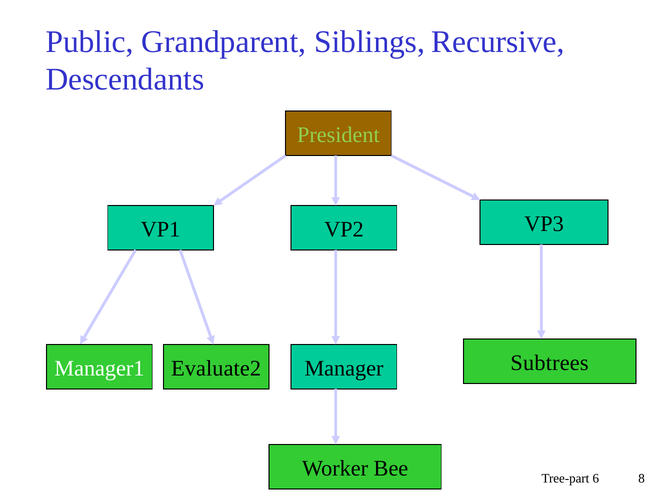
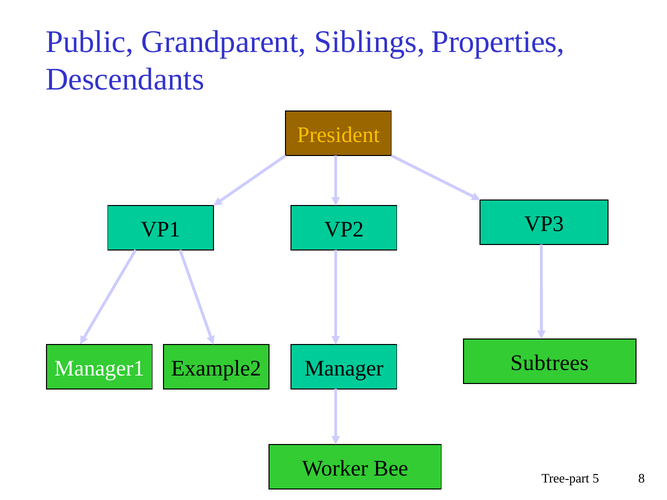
Recursive: Recursive -> Properties (498, 42)
President colour: light green -> yellow (338, 135)
Evaluate2: Evaluate2 -> Example2 (216, 368)
6: 6 -> 5 (596, 479)
